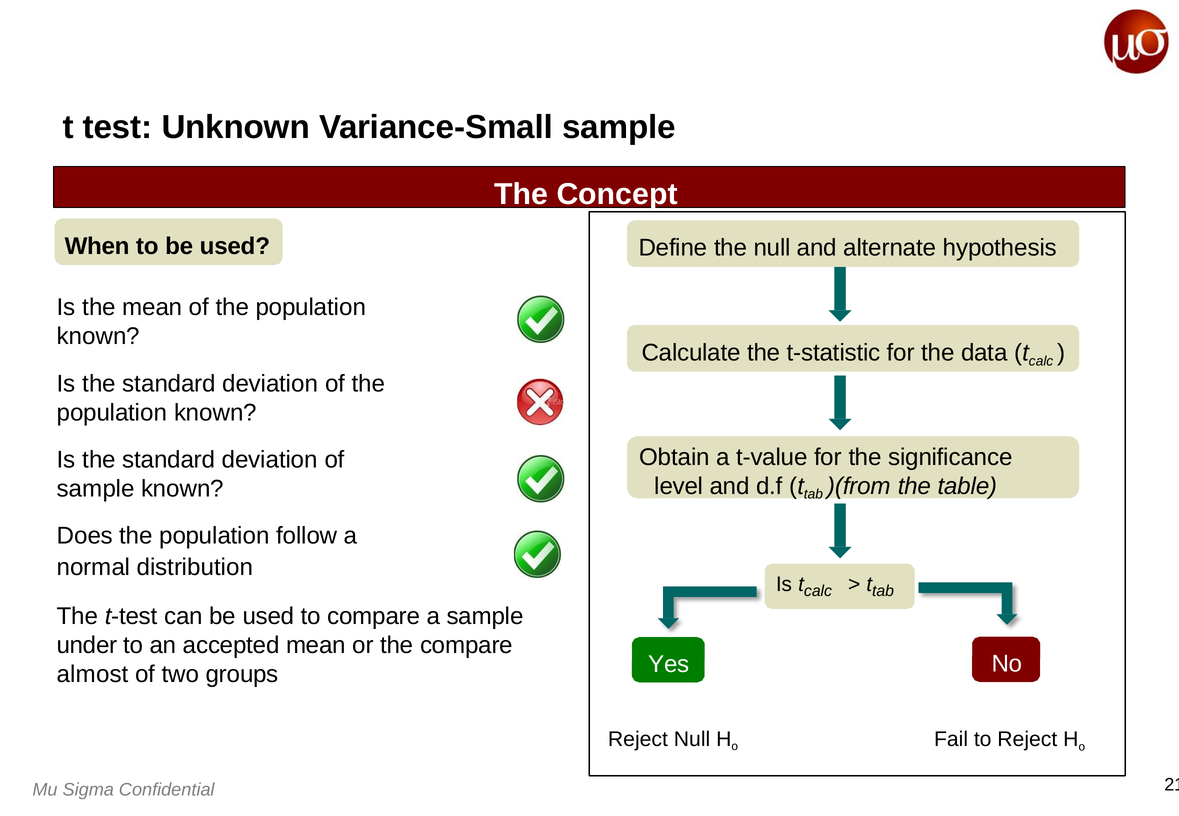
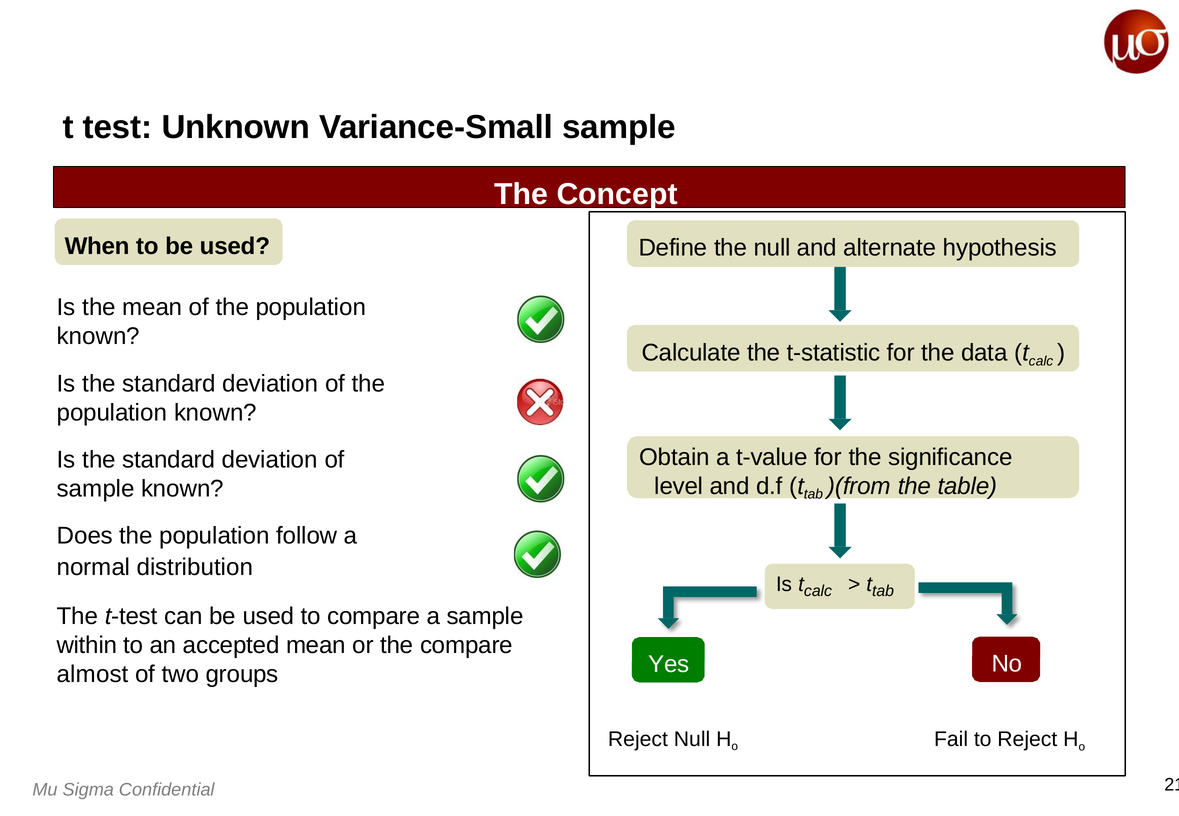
under: under -> within (87, 646)
